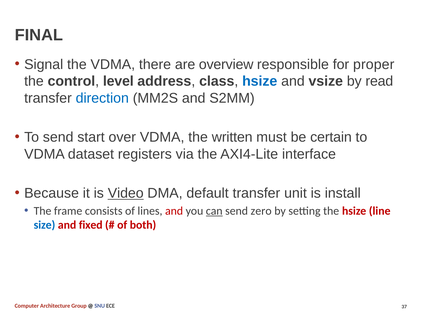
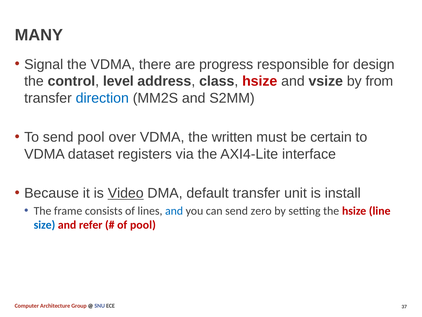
FINAL: FINAL -> MANY (39, 35)
overview: overview -> progress (226, 64)
proper: proper -> design (374, 64)
hsize colour: blue -> red (260, 81)
read: read -> from (379, 81)
send start: start -> pool (91, 137)
and colour: red -> blue (174, 210)
can underline: present -> none (214, 210)
fixed: fixed -> refer (91, 225)
of both: both -> pool (143, 225)
